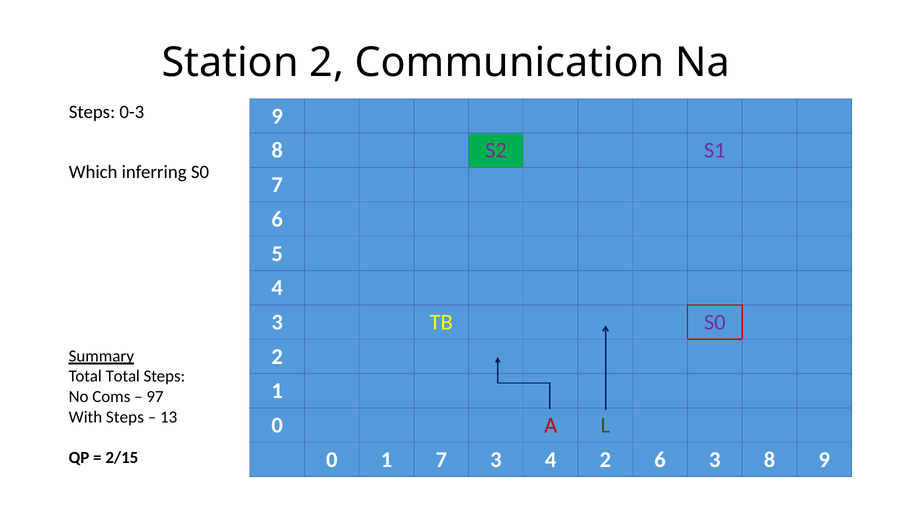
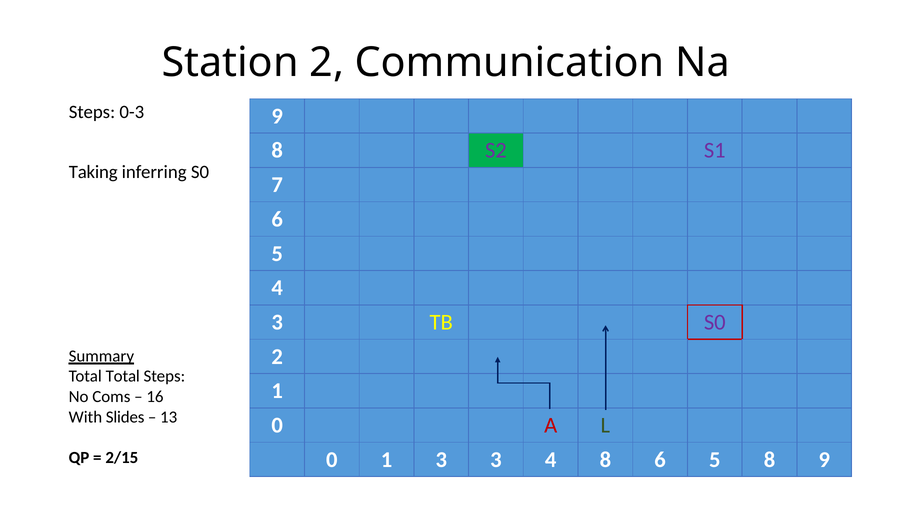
Which: Which -> Taking (93, 172)
97: 97 -> 16 (155, 397)
With Steps: Steps -> Slides (125, 417)
1 7: 7 -> 3 (441, 460)
4 2: 2 -> 8 (605, 460)
3: 3 -> 5 (715, 460)
